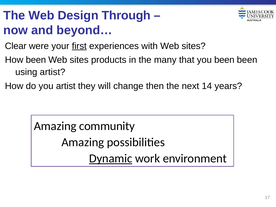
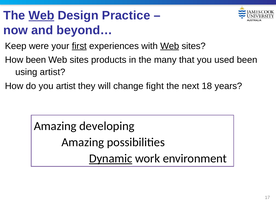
Web underline: none -> present (41, 15)
Through: Through -> Practice (126, 15)
Clear: Clear -> Keep (16, 46)
Web underline: none -> present (170, 46)
you been: been -> used (224, 60)
then: then -> fight (155, 86)
14: 14 -> 18 (207, 86)
community: community -> developing (107, 126)
